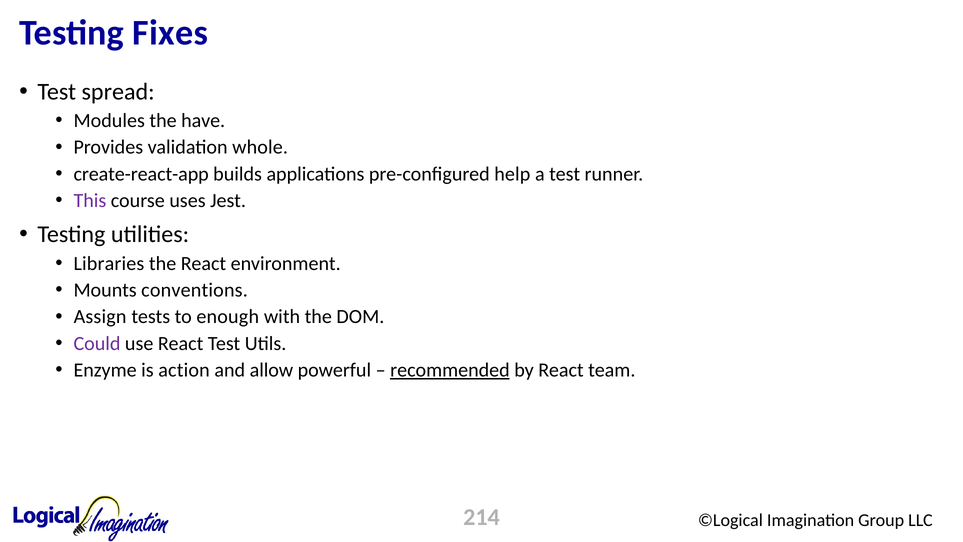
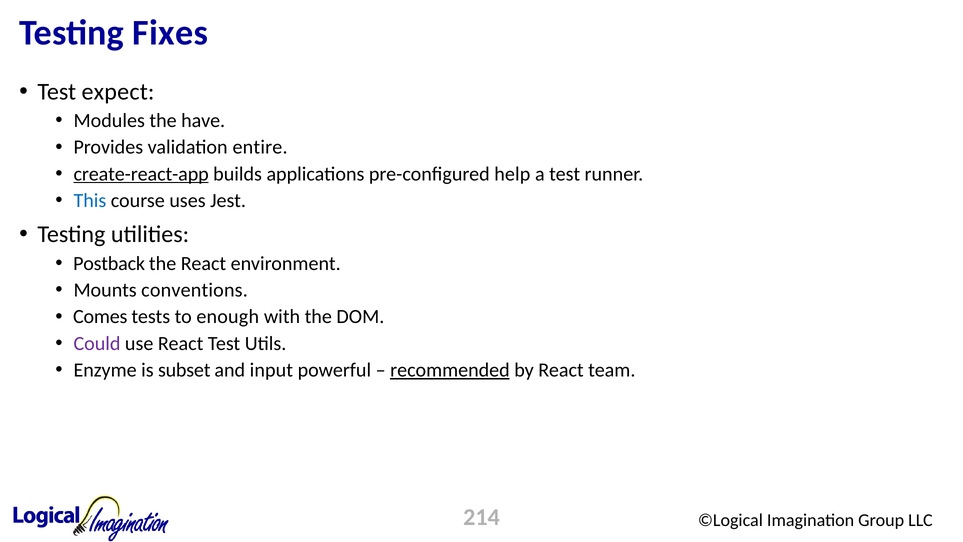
spread: spread -> expect (118, 92)
whole: whole -> entire (260, 147)
create-react-app underline: none -> present (141, 174)
This colour: purple -> blue (90, 201)
Libraries: Libraries -> Postback (109, 263)
Assign: Assign -> Comes (100, 317)
action: action -> subset (184, 370)
allow: allow -> input (271, 370)
